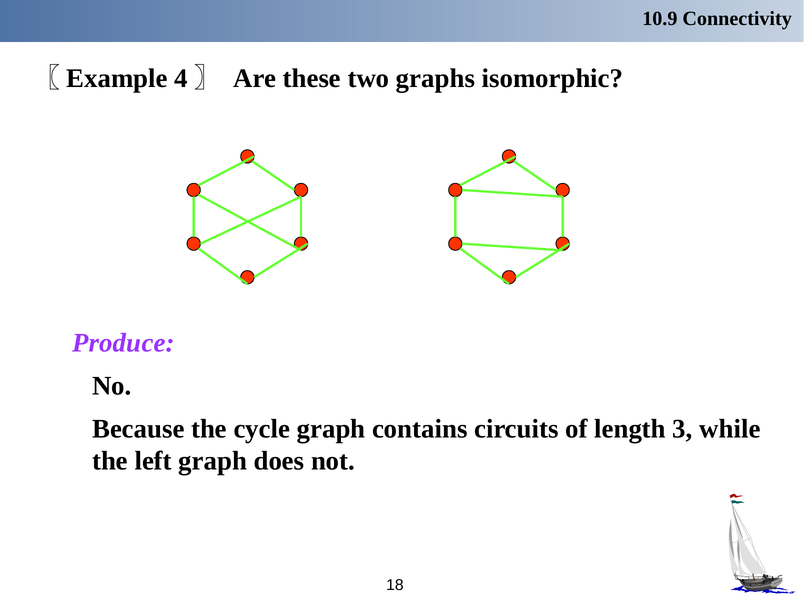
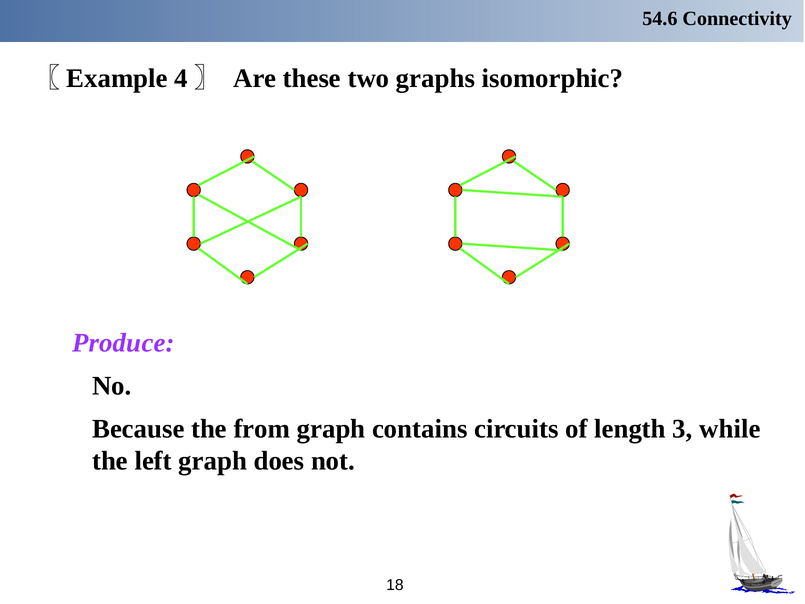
10.9: 10.9 -> 54.6 (660, 19)
cycle: cycle -> from (262, 428)
